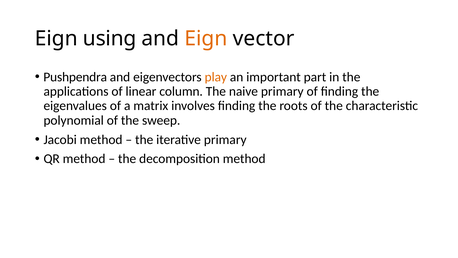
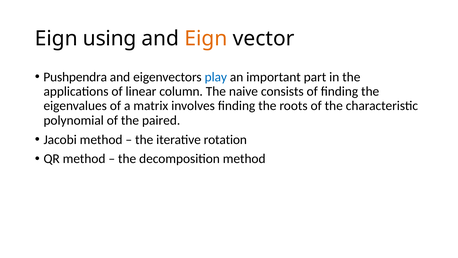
play colour: orange -> blue (216, 77)
naive primary: primary -> consists (282, 91)
sweep: sweep -> paired (161, 120)
iterative primary: primary -> rotation (225, 139)
